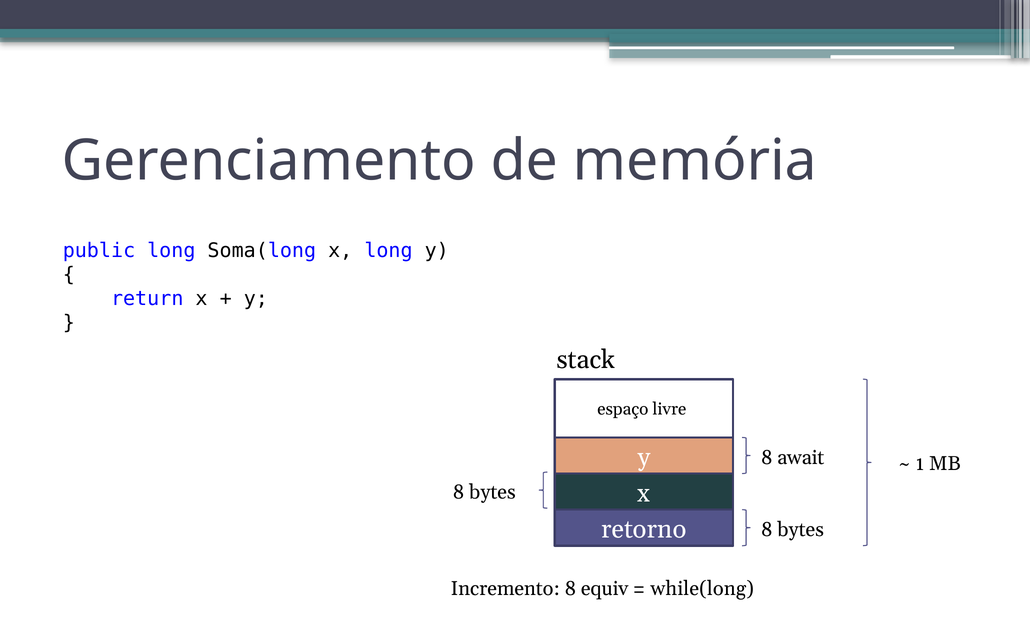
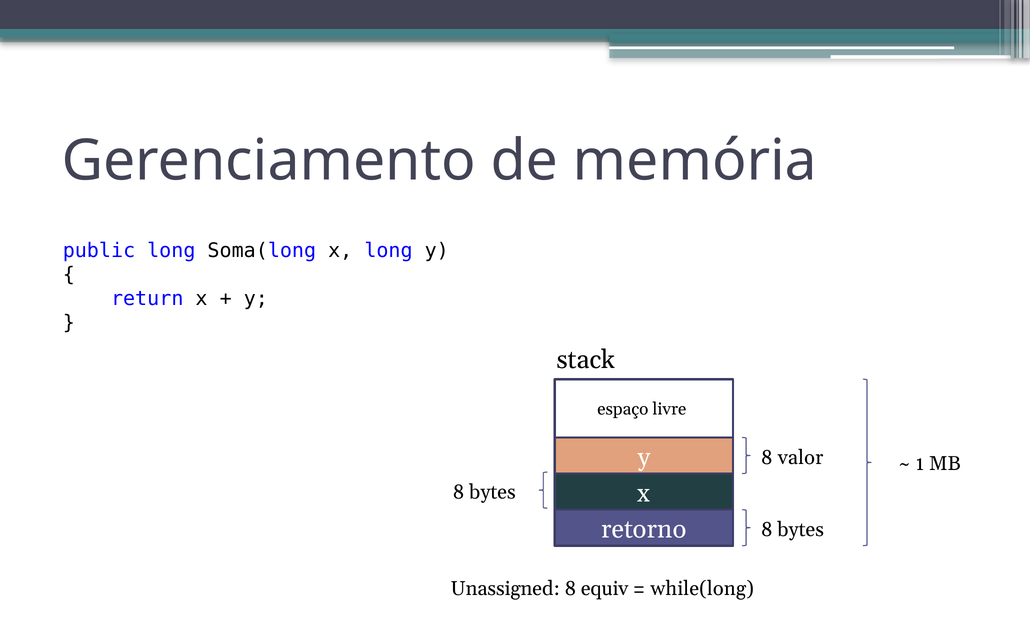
await: await -> valor (801, 458)
Incremento: Incremento -> Unassigned (505, 590)
